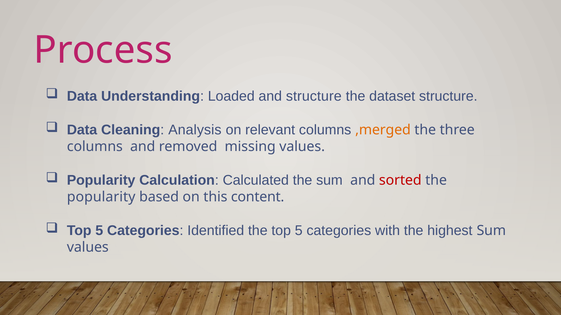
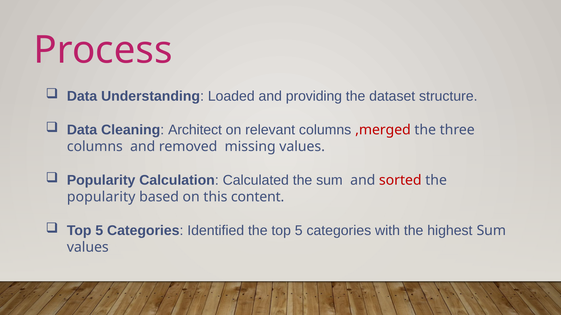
and structure: structure -> providing (314, 96)
Analysis: Analysis -> Architect (195, 130)
,merged colour: orange -> red (383, 130)
